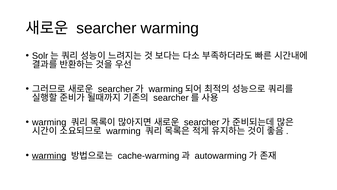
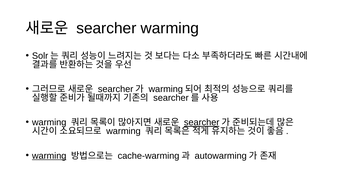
searcher underline: none -> present (202, 122)
